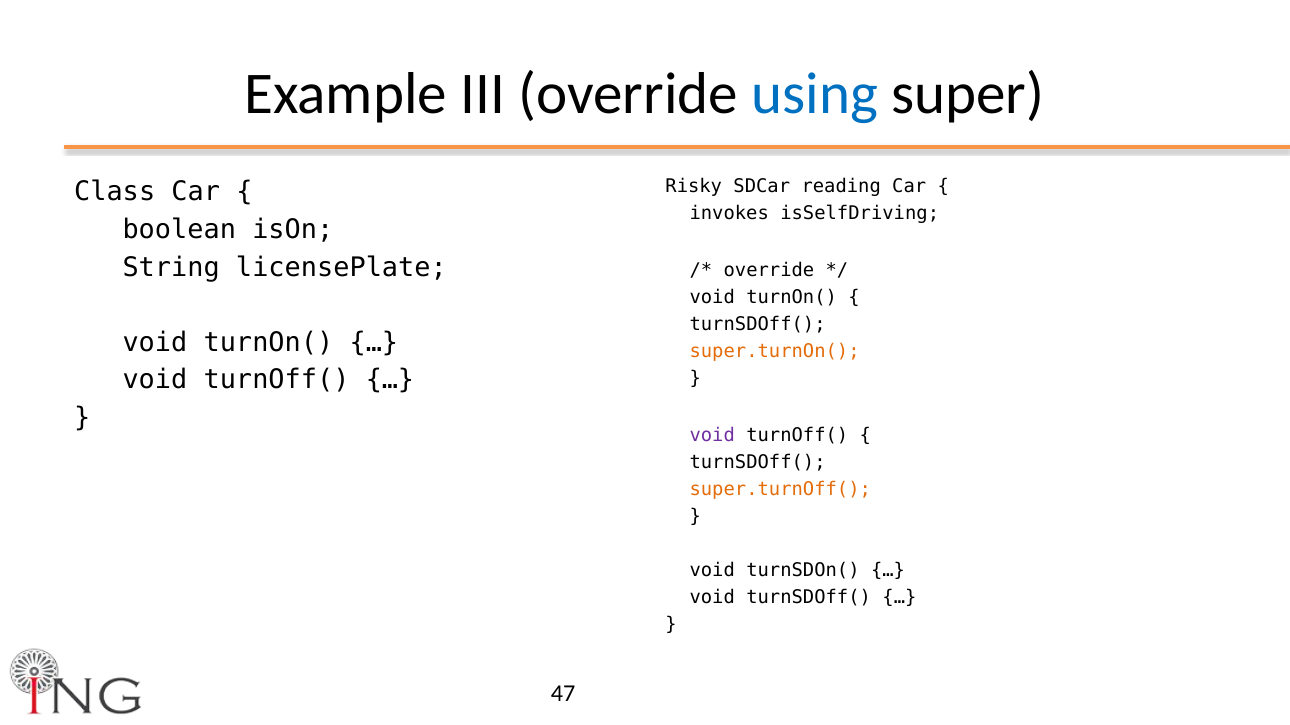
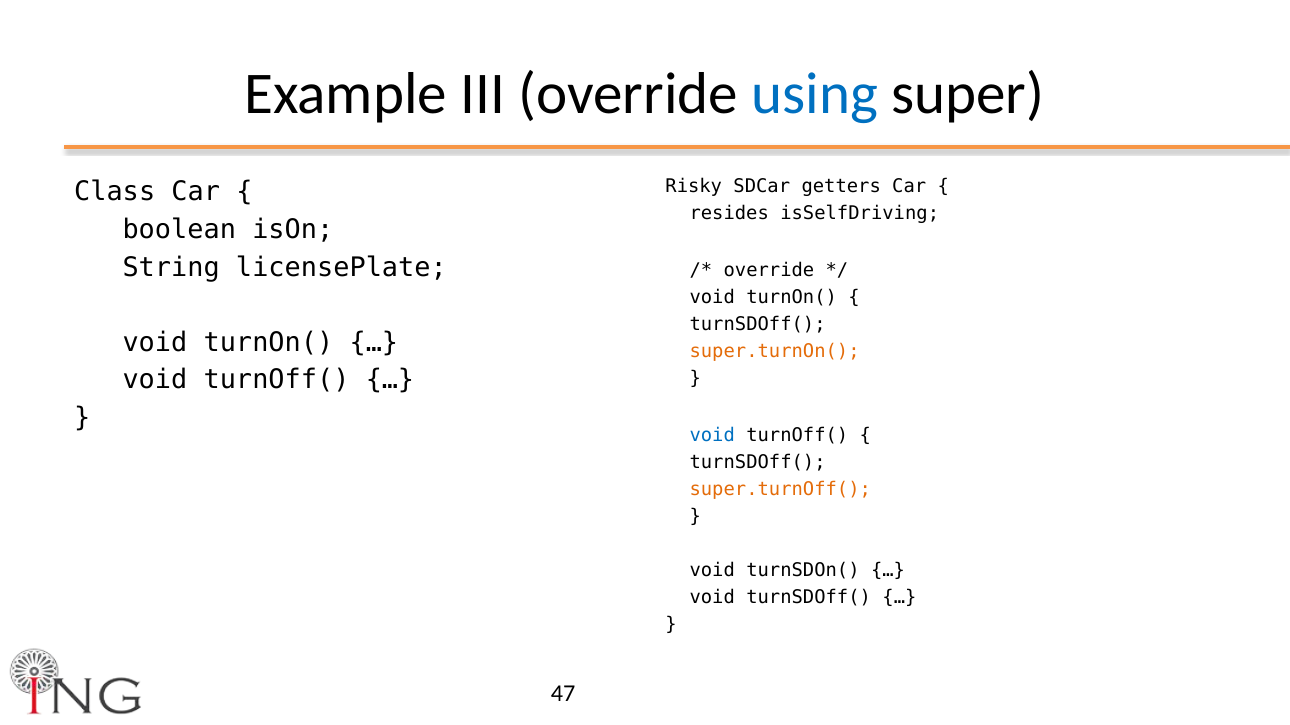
reading: reading -> getters (841, 187)
invokes: invokes -> resides (729, 214)
void colour: purple -> blue (712, 435)
